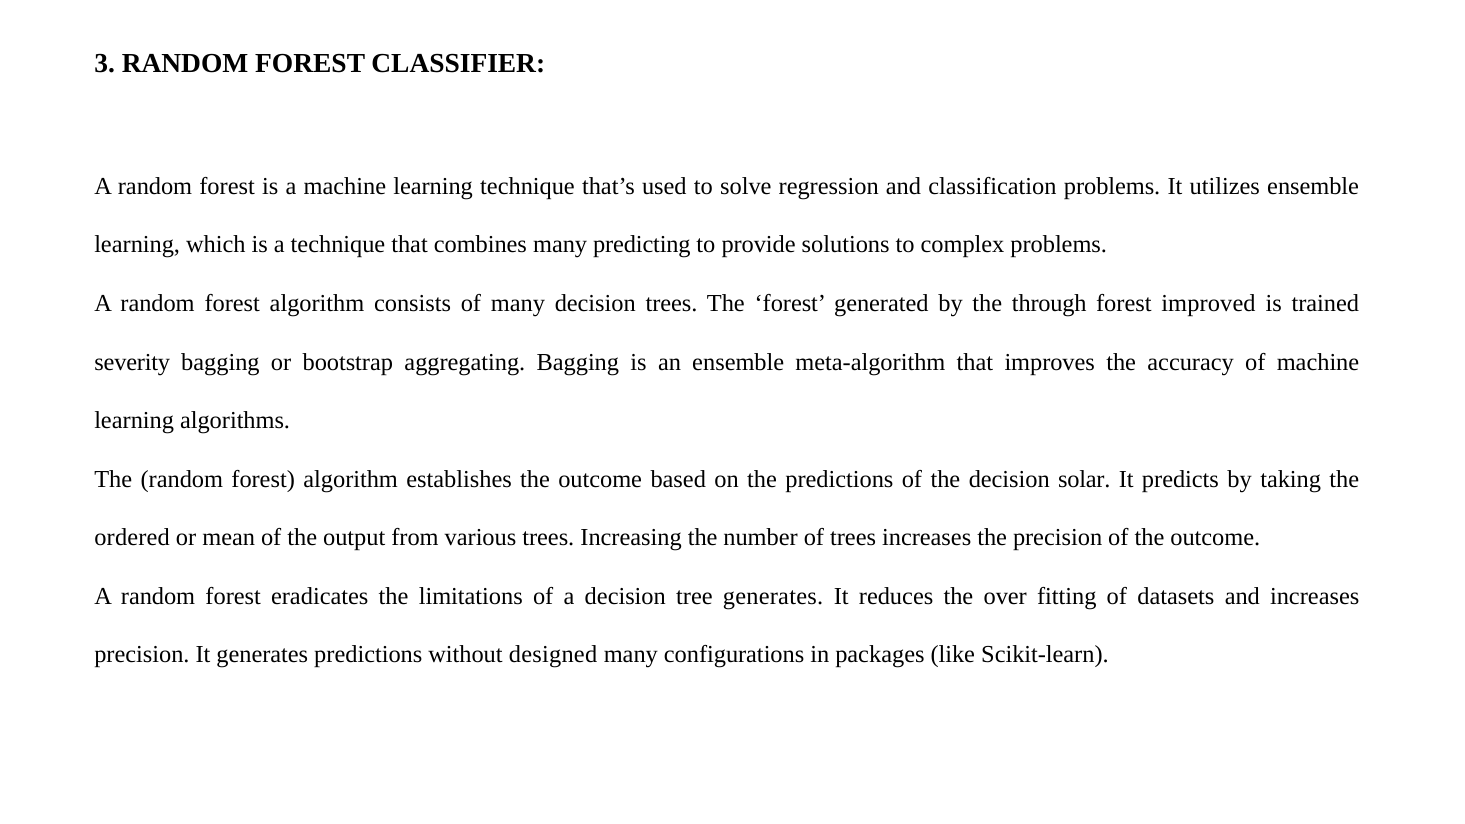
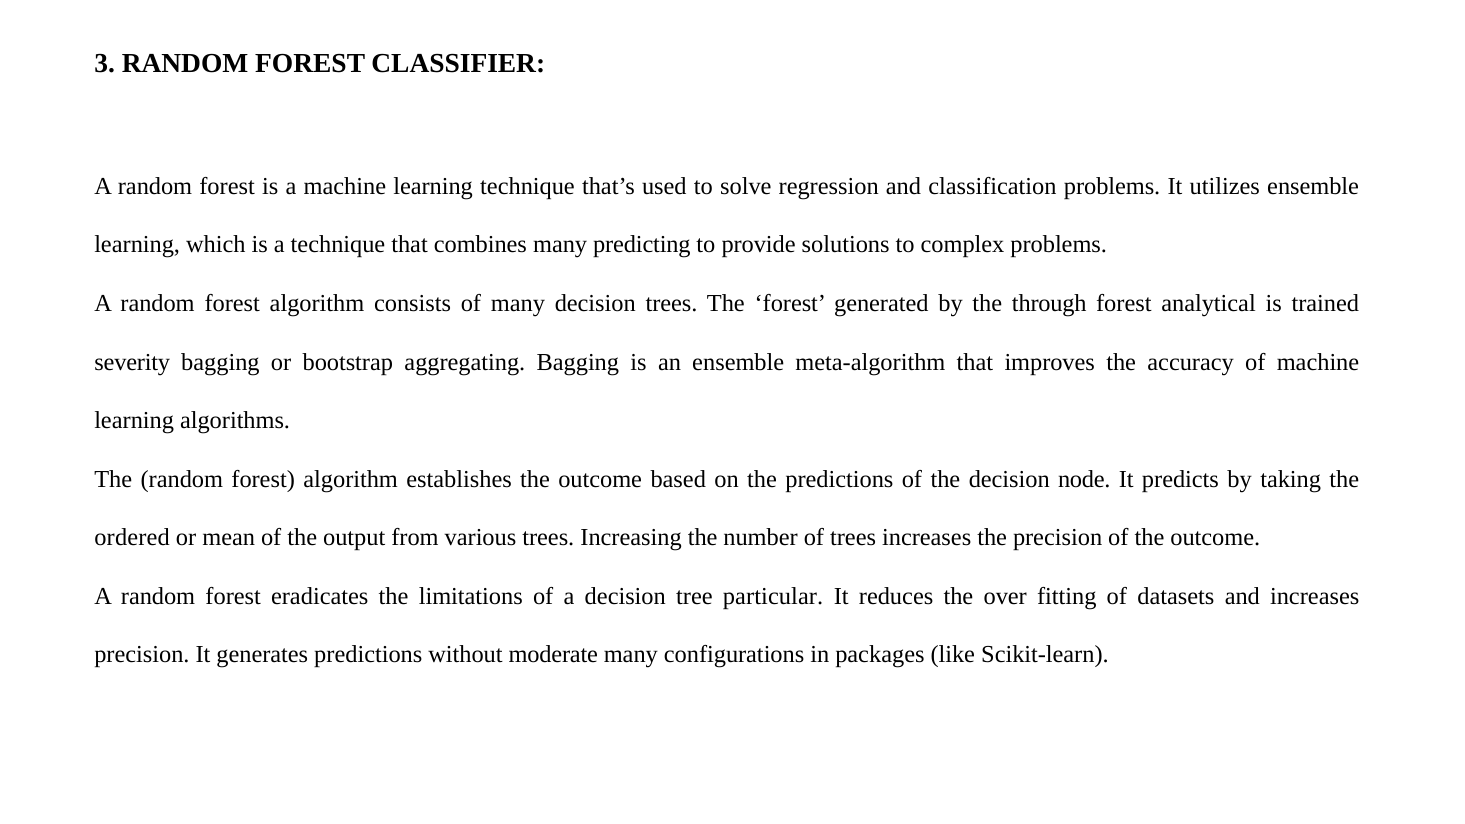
improved: improved -> analytical (1209, 304)
solar: solar -> node (1084, 479)
tree generates: generates -> particular (773, 596)
designed: designed -> moderate (553, 655)
